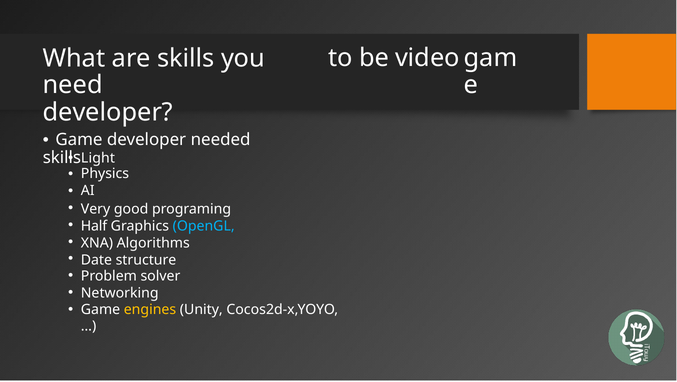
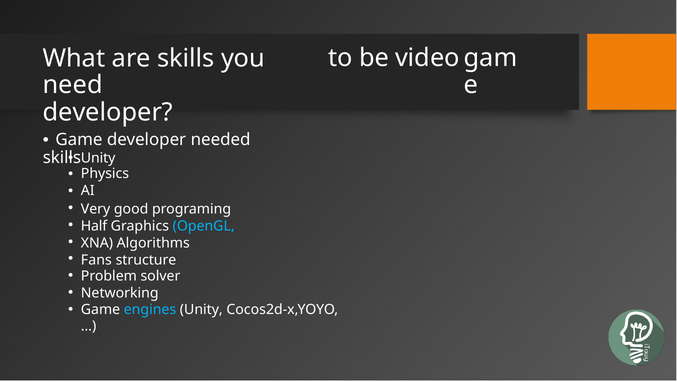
Light: Light -> Unity (98, 158)
Date: Date -> Fans (96, 260)
engines colour: yellow -> light blue (150, 310)
